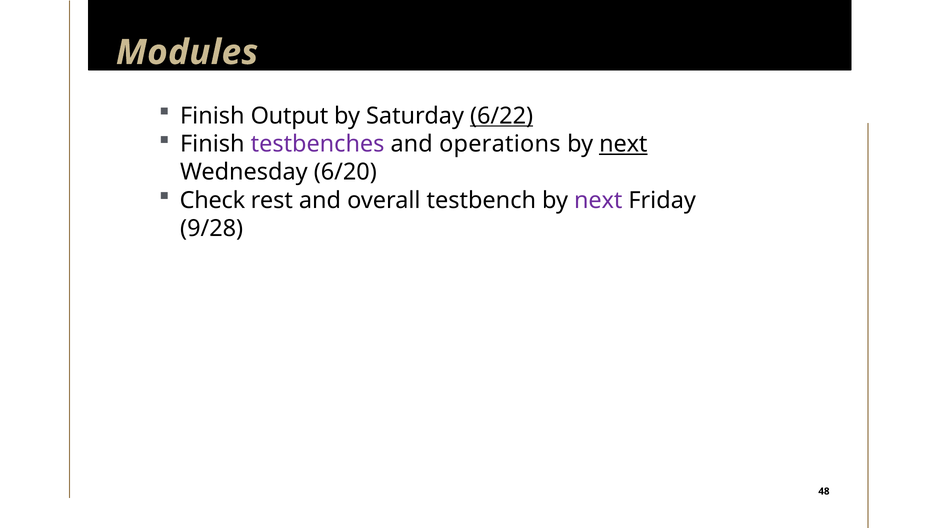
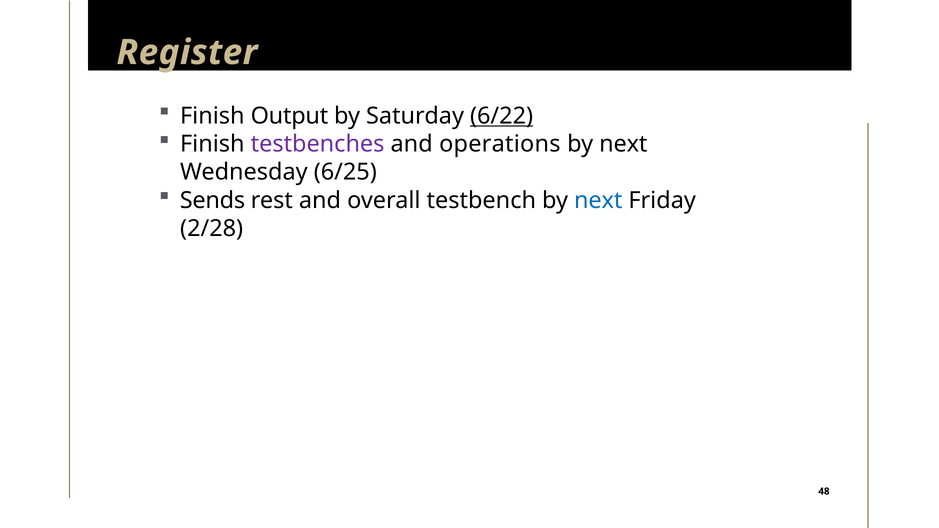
Modules: Modules -> Register (187, 52)
next underline: present -> none (623, 144)
6/20: 6/20 -> 6/25 (345, 172)
Check: Check -> Sends (212, 200)
next colour: purple -> blue (598, 200)
9/28: 9/28 -> 2/28 (212, 229)
